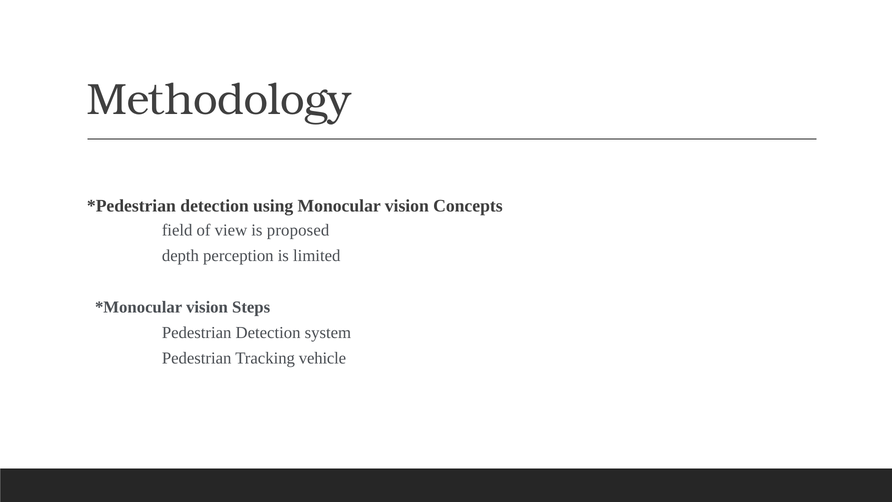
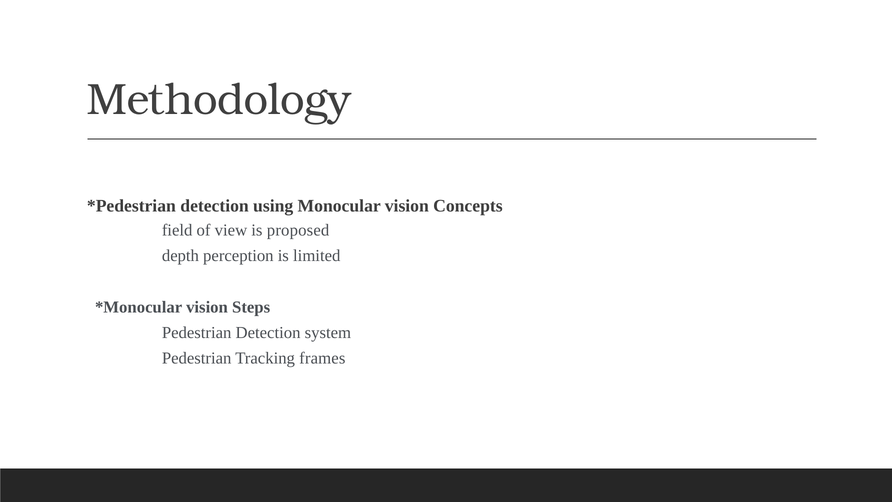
vehicle: vehicle -> frames (322, 358)
